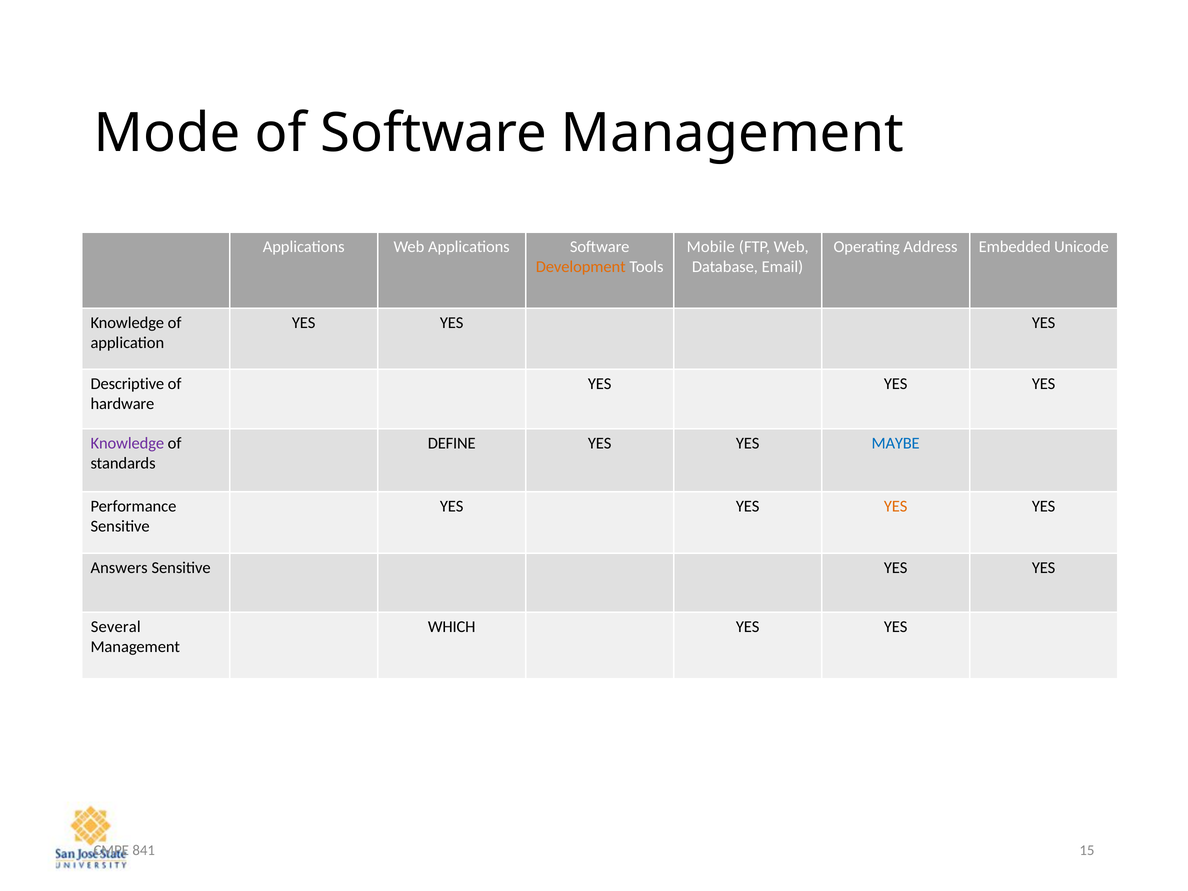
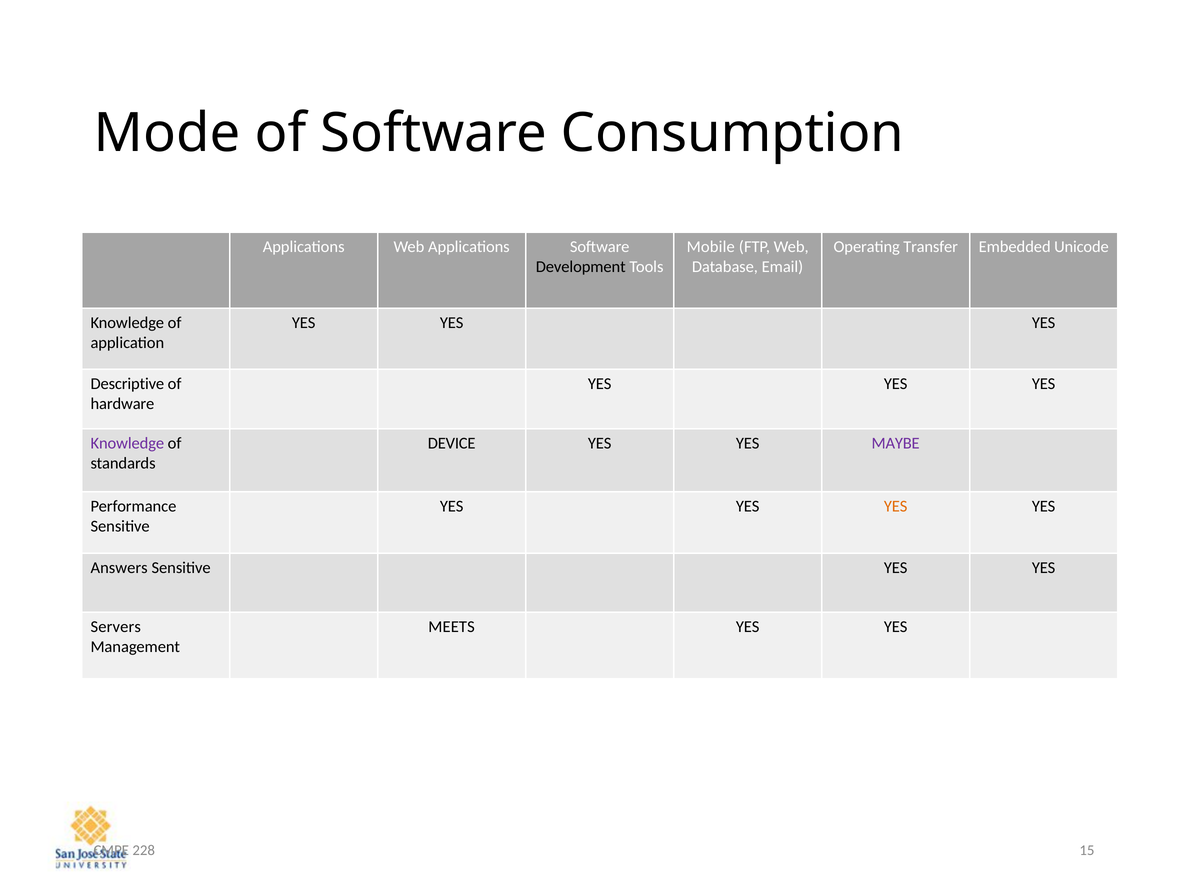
Software Management: Management -> Consumption (733, 133)
Address: Address -> Transfer (931, 247)
Development colour: orange -> black (581, 267)
DEFINE: DEFINE -> DEVICE (452, 444)
MAYBE colour: blue -> purple (896, 444)
Several: Several -> Servers (116, 627)
WHICH: WHICH -> MEETS (452, 627)
841: 841 -> 228 (144, 851)
